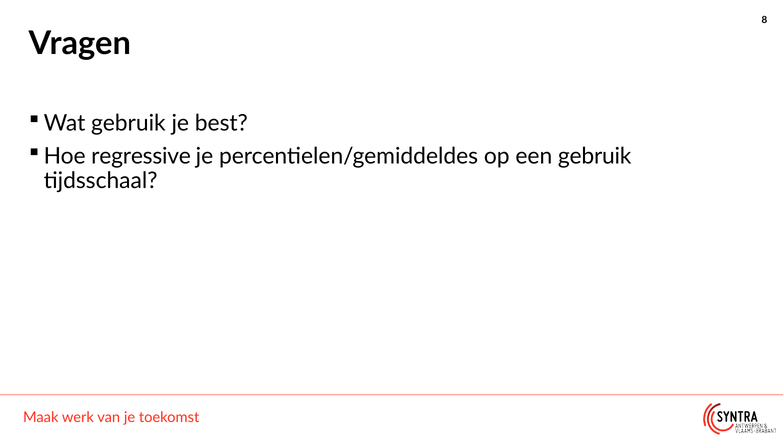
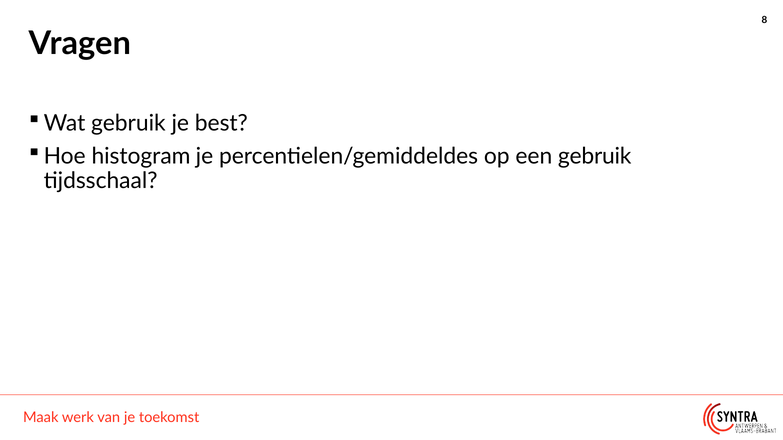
regressive: regressive -> histogram (141, 156)
